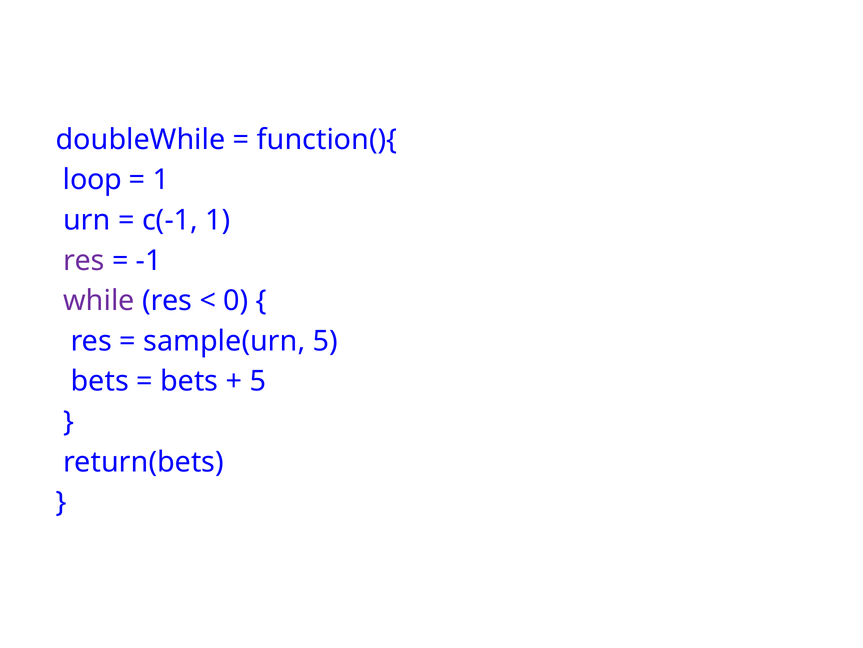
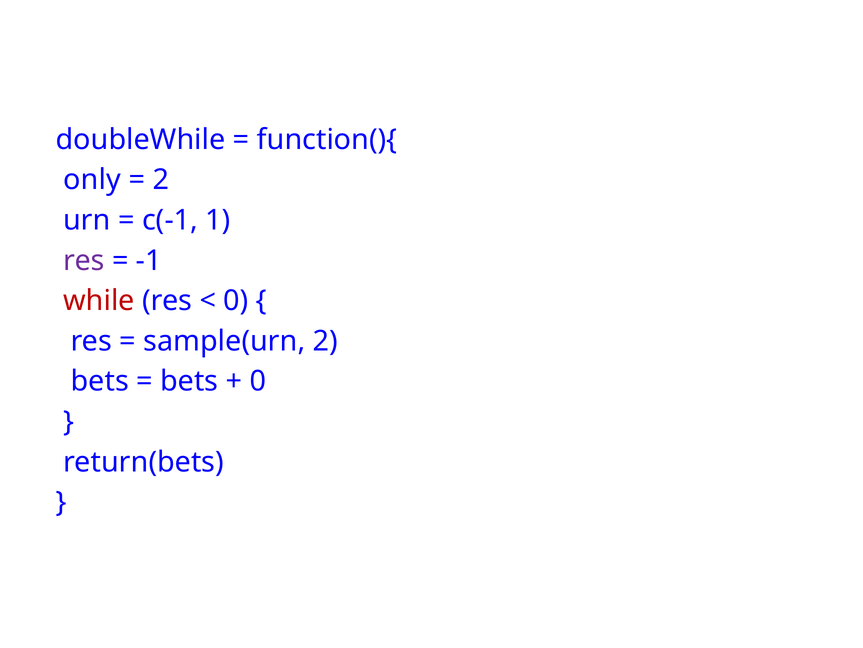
loop: loop -> only (92, 180)
1: 1 -> 2 (161, 180)
while colour: purple -> red (99, 300)
sample(urn 5: 5 -> 2 (325, 341)
5: 5 -> 0 (258, 381)
